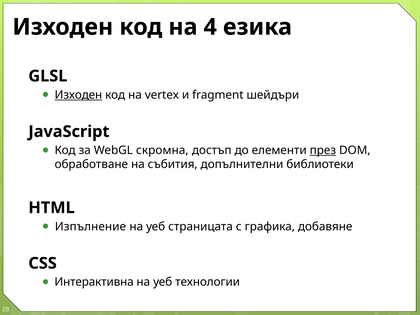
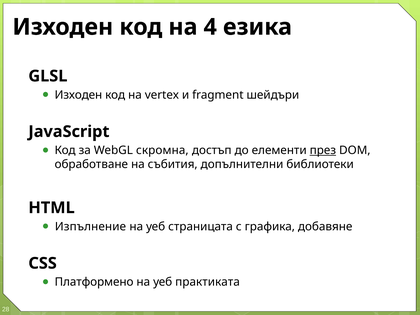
Изходен underline: present -> none (78, 95)
Интерактивна: Интерактивна -> Платформено (94, 282)
технологии: технологии -> практиката (208, 282)
